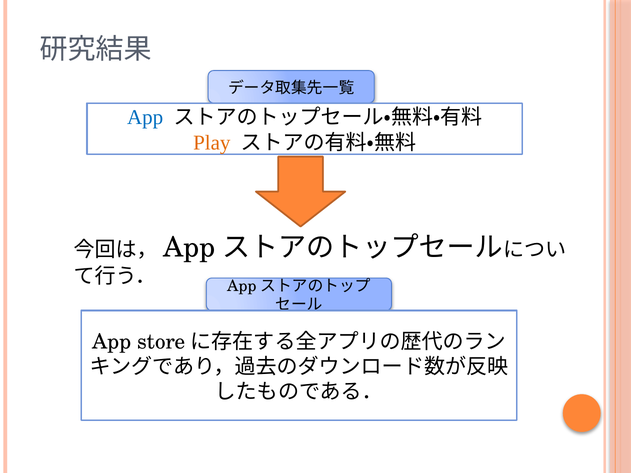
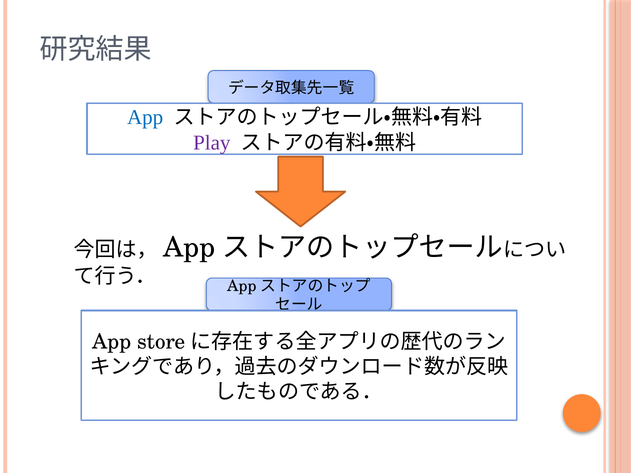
Play colour: orange -> purple (212, 143)
